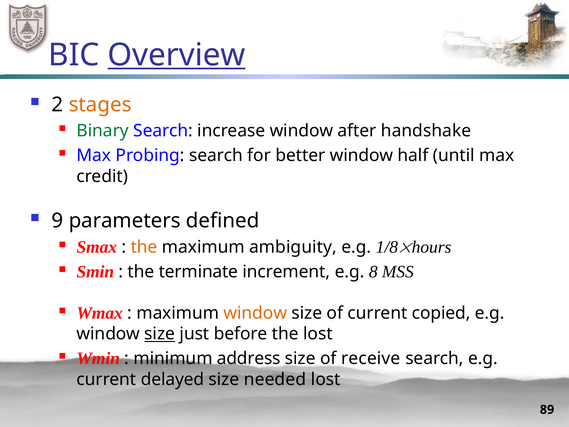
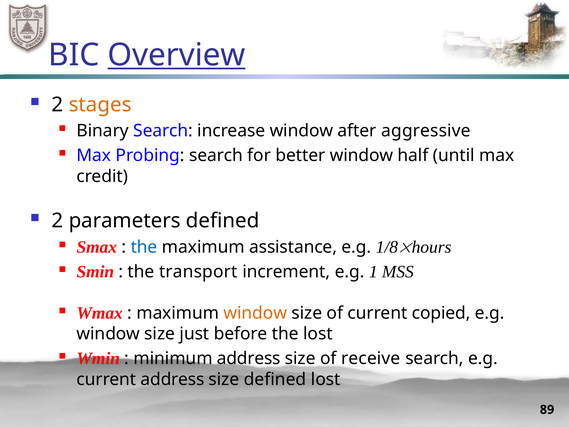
Binary colour: green -> black (103, 131)
handshake: handshake -> aggressive (426, 131)
9: 9 -> 2 (58, 221)
the colour: orange -> blue (144, 247)
ambiguity: ambiguity -> assistance (293, 247)
terminate: terminate -> transport (198, 271)
8: 8 -> 1 (373, 271)
size underline: present -> none (160, 334)
current delayed: delayed -> address (173, 379)
size needed: needed -> defined (275, 379)
